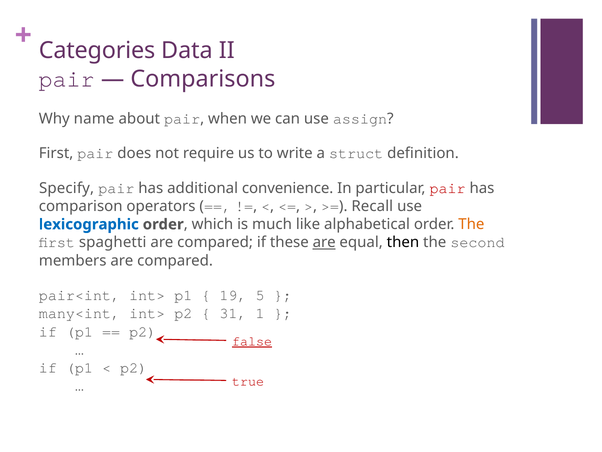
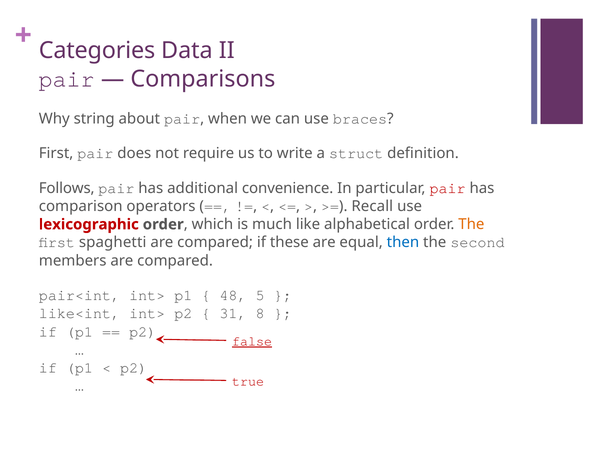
name: name -> string (94, 118)
assign: assign -> braces (360, 118)
Specify: Specify -> Follows (67, 188)
lexicographic colour: blue -> red (89, 224)
are underline: present -> none (324, 242)
then colour: black -> blue (403, 242)
19: 19 -> 48 (233, 295)
many<int: many<int -> like<int (79, 313)
1: 1 -> 8 (260, 313)
